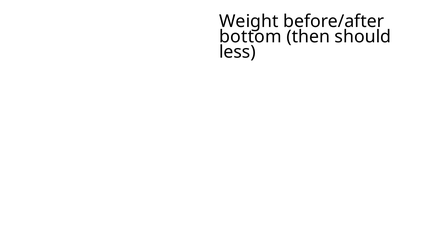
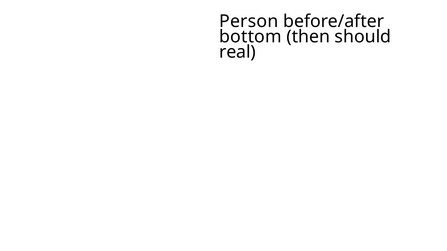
Weight: Weight -> Person (249, 21)
less: less -> real (237, 52)
